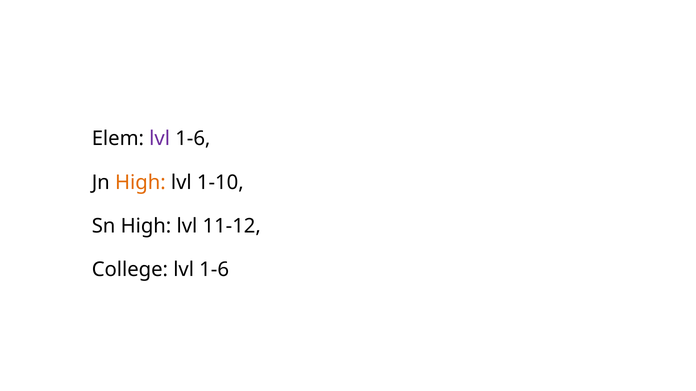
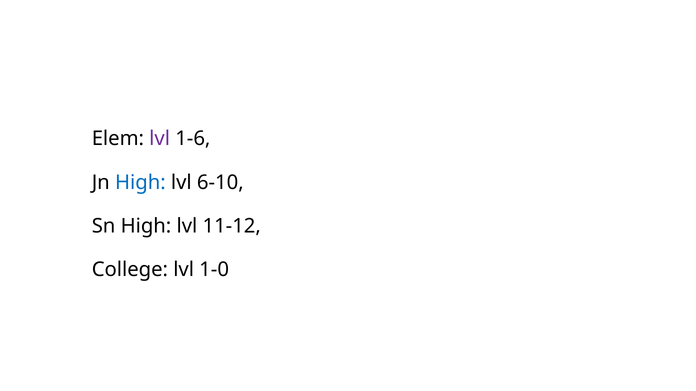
High colour: orange -> blue (140, 183)
1-10: 1-10 -> 6-10 (220, 183)
College lvl 1-6: 1-6 -> 1-0 (214, 270)
